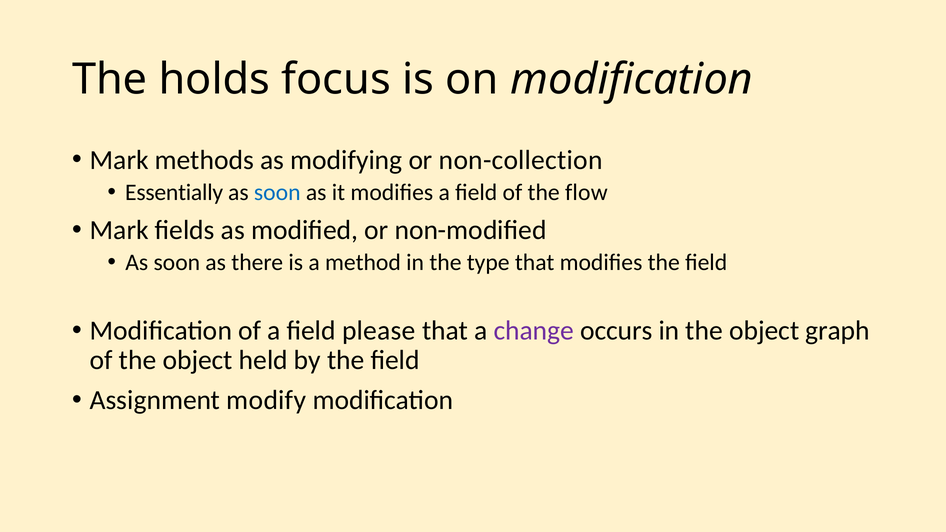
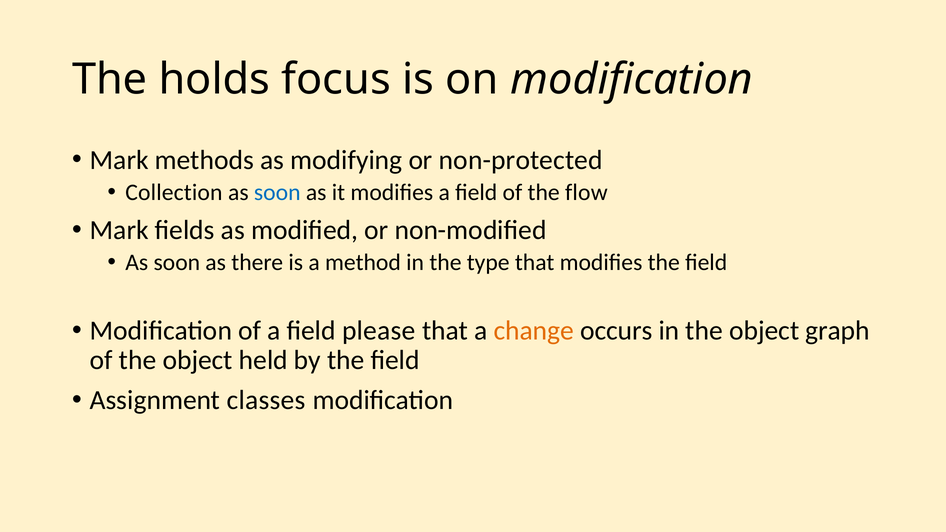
non-collection: non-collection -> non-protected (521, 160)
Essentially: Essentially -> Collection (174, 193)
change colour: purple -> orange (534, 331)
modify: modify -> classes (266, 400)
